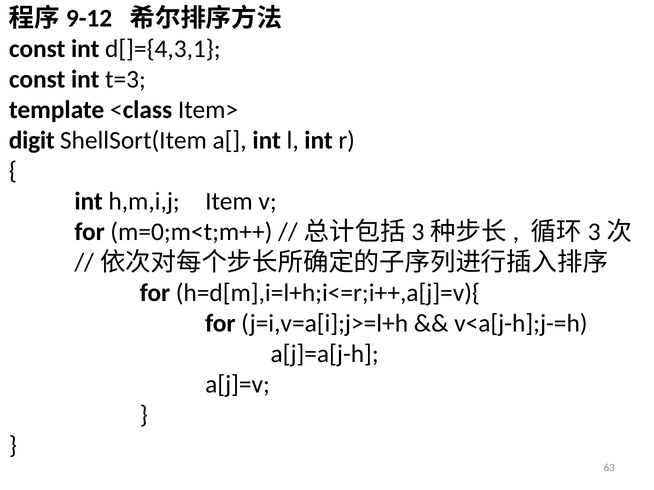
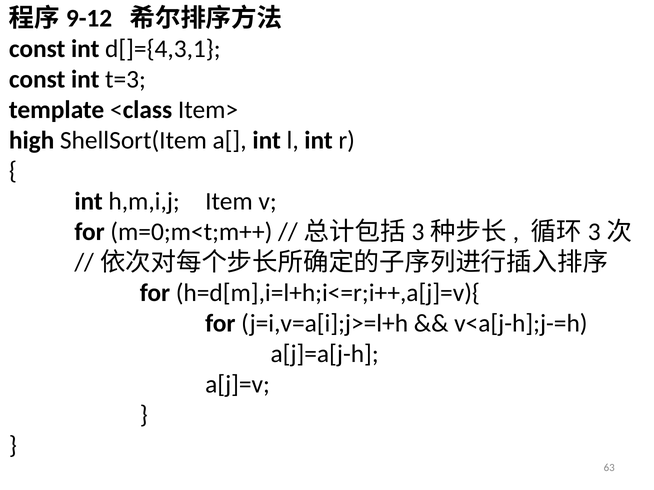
digit: digit -> high (32, 140)
